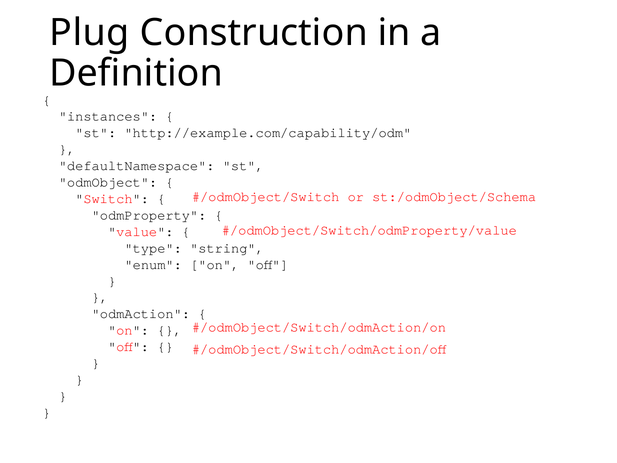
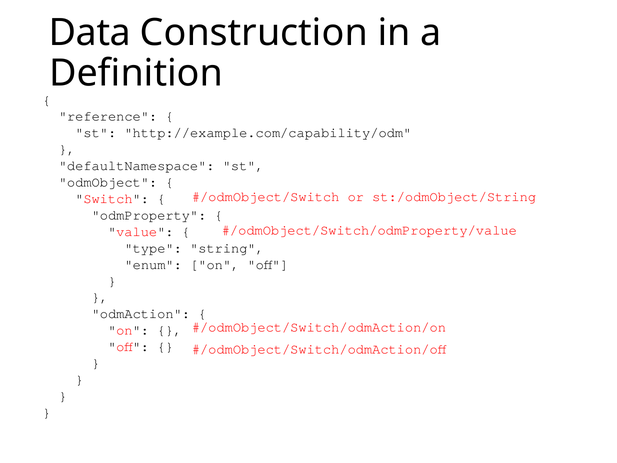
Plug: Plug -> Data (90, 33)
instances: instances -> reference (108, 116)
st:/odmObject/Schema: st:/odmObject/Schema -> st:/odmObject/String (454, 197)
